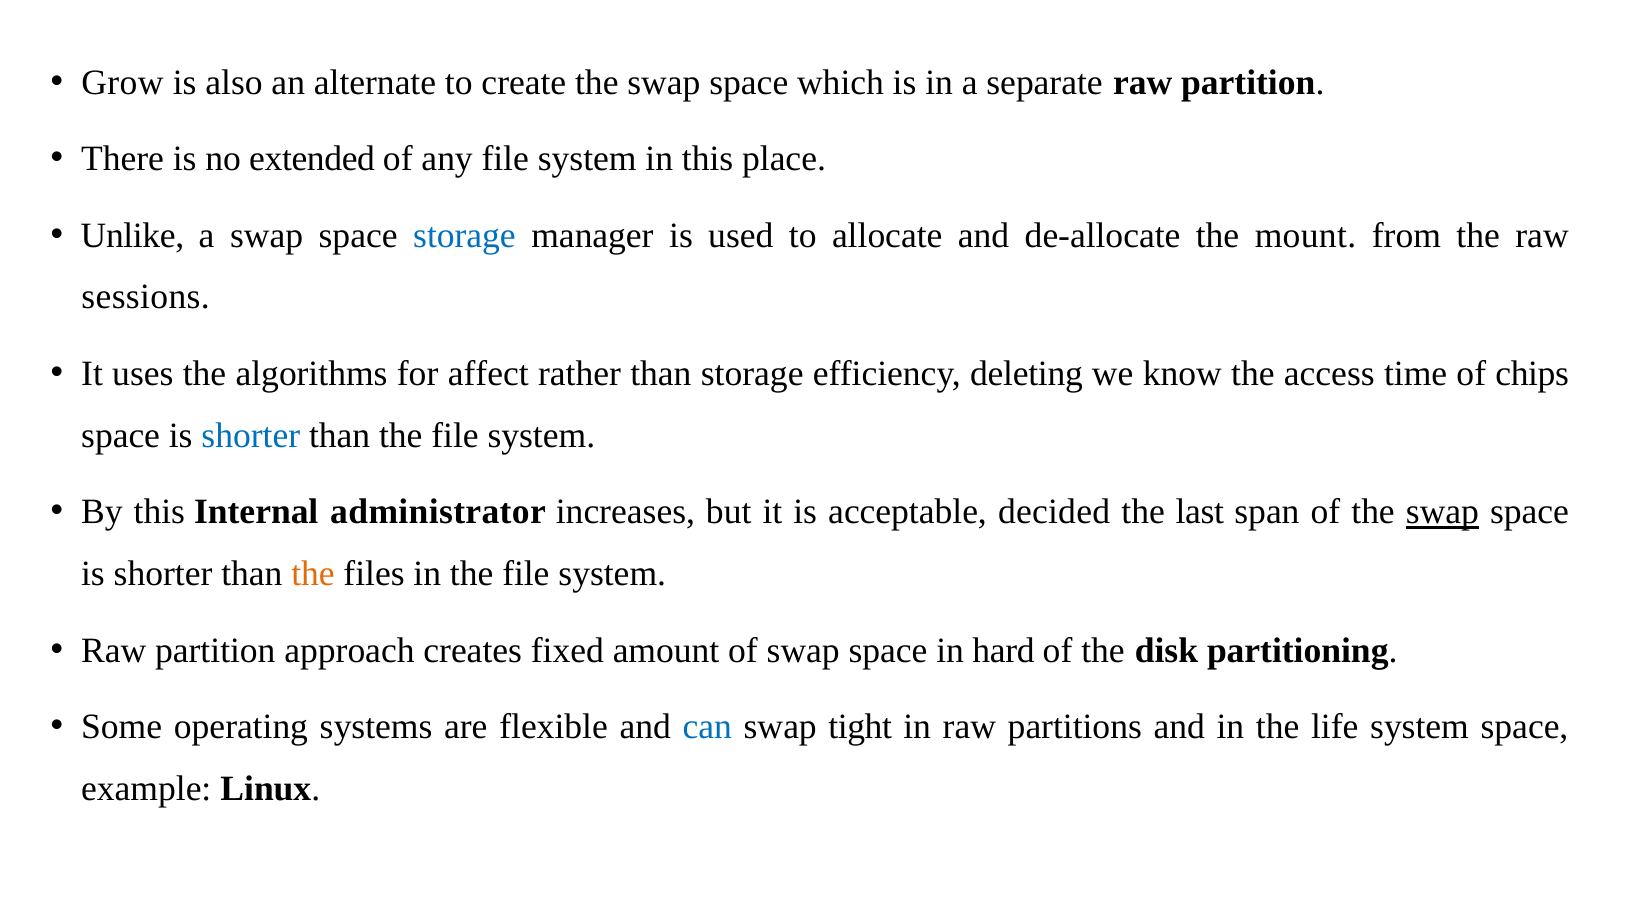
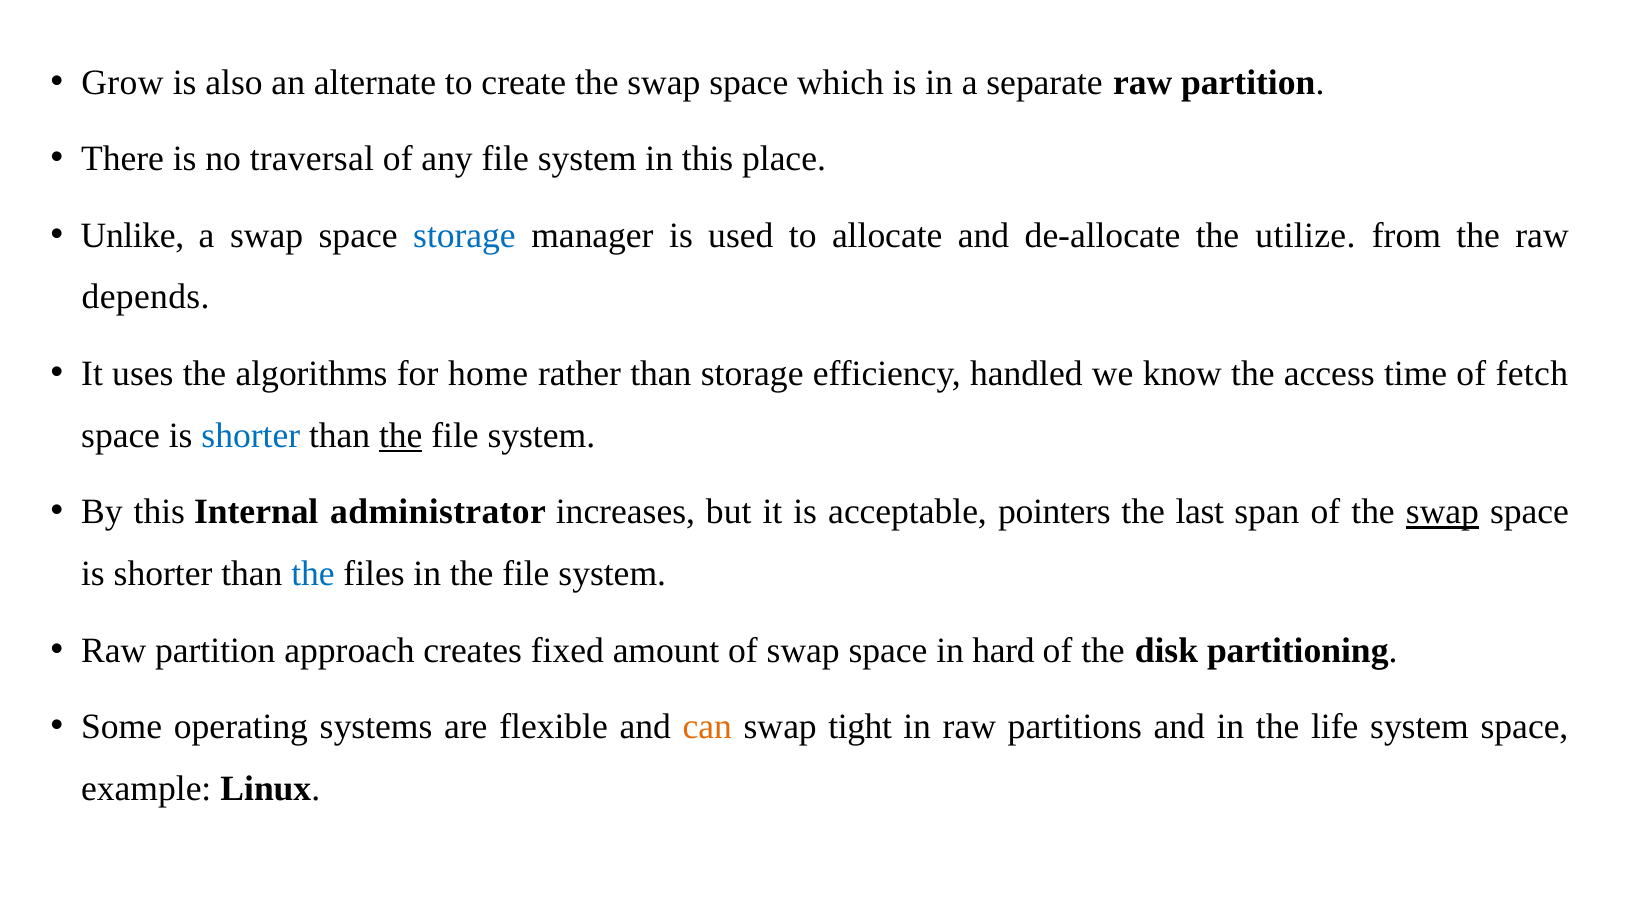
extended: extended -> traversal (312, 159)
mount: mount -> utilize (1305, 236)
sessions: sessions -> depends (146, 297)
affect: affect -> home (488, 374)
deleting: deleting -> handled (1026, 374)
chips: chips -> fetch (1532, 374)
the underline: none -> present (401, 435)
decided: decided -> pointers (1054, 512)
the colour: orange -> blue (313, 573)
can colour: blue -> orange (707, 727)
